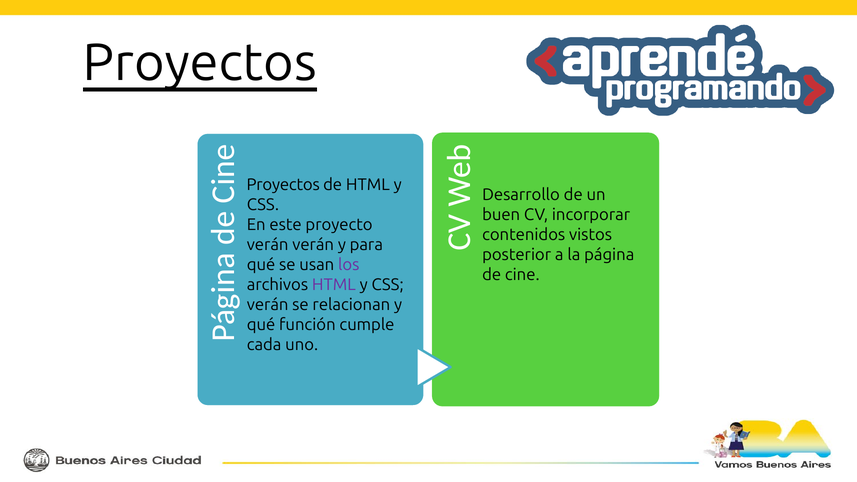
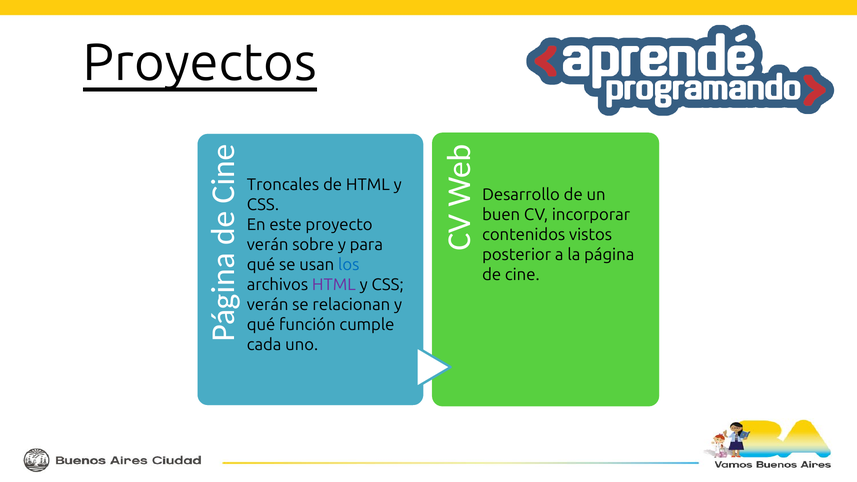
Proyectos: Proyectos -> Troncales (283, 185)
verán verán: verán -> sobre (313, 245)
los colour: purple -> blue (349, 265)
